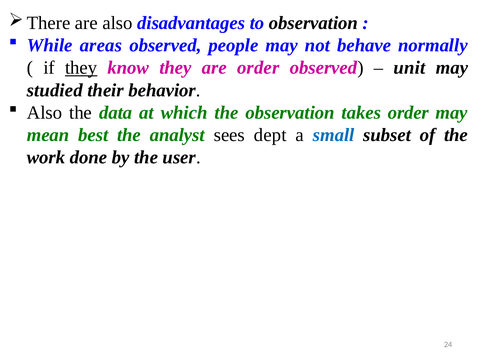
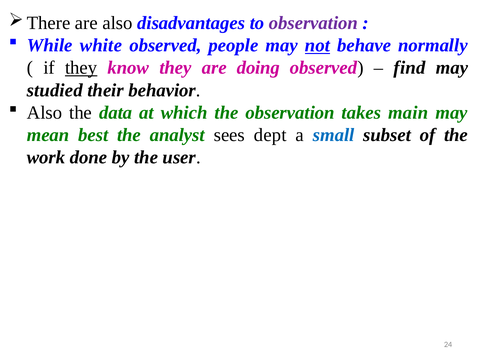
observation colour: black -> purple (313, 23)
areas: areas -> white (101, 45)
not underline: none -> present (317, 45)
are order: order -> doing (258, 68)
unit: unit -> find (410, 68)
takes order: order -> main (408, 113)
